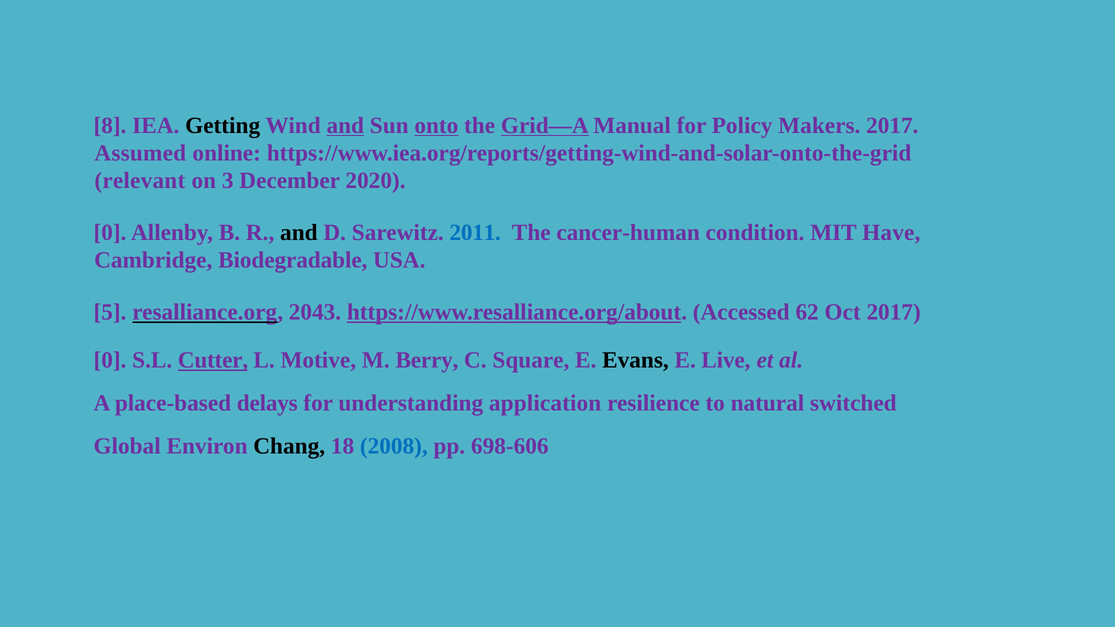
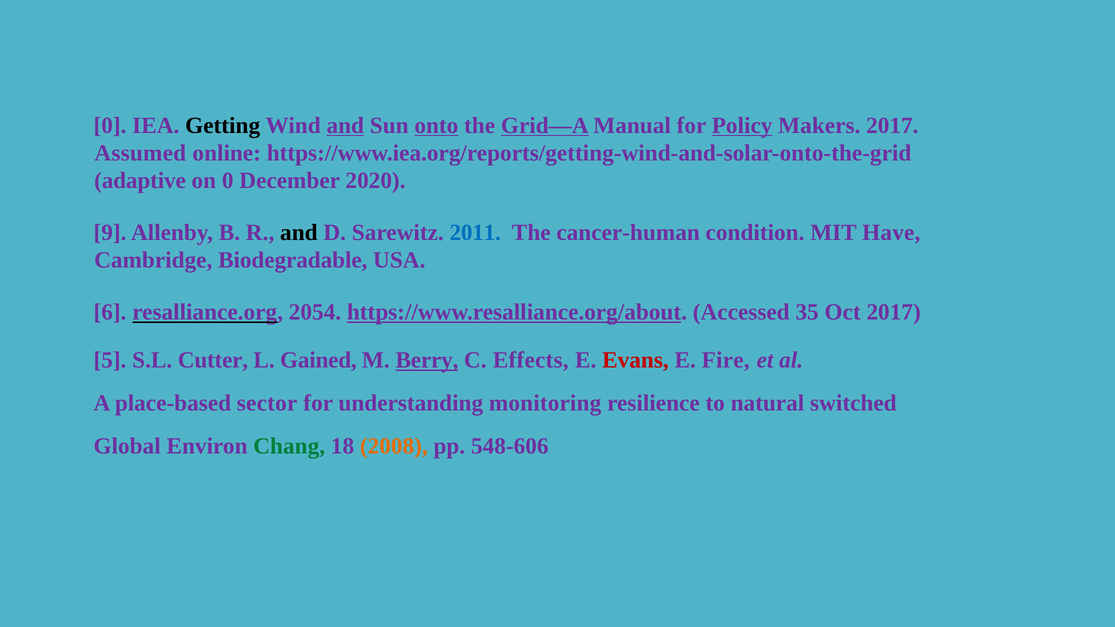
8: 8 -> 0 (110, 126)
Policy underline: none -> present (742, 126)
relevant: relevant -> adaptive (140, 181)
on 3: 3 -> 0 (228, 181)
0: 0 -> 9 (110, 233)
5: 5 -> 6 (110, 312)
2043: 2043 -> 2054 (315, 312)
62: 62 -> 35 (807, 312)
0: 0 -> 5 (110, 360)
Cutter underline: present -> none (213, 360)
Motive: Motive -> Gained (318, 360)
Berry underline: none -> present (427, 360)
Square: Square -> Effects (531, 360)
Evans colour: black -> red (636, 360)
Live: Live -> Fire (726, 360)
delays: delays -> sector (267, 403)
application: application -> monitoring (545, 403)
Chang colour: black -> green (289, 446)
2008 colour: blue -> orange (394, 446)
698-606: 698-606 -> 548-606 (510, 446)
